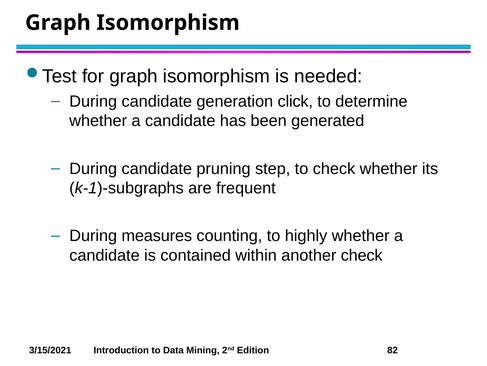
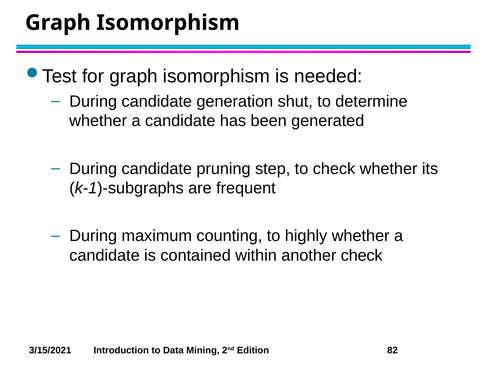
click: click -> shut (295, 101)
measures: measures -> maximum (157, 235)
